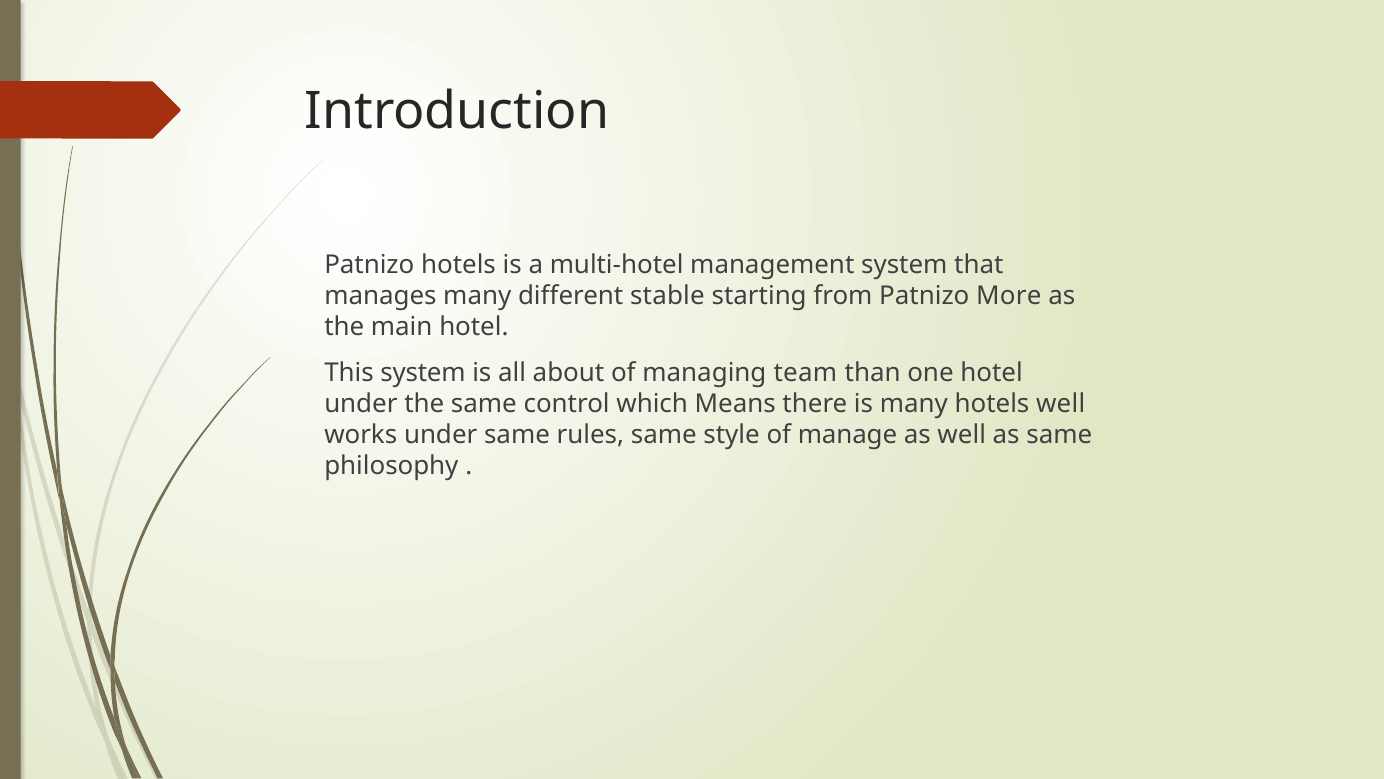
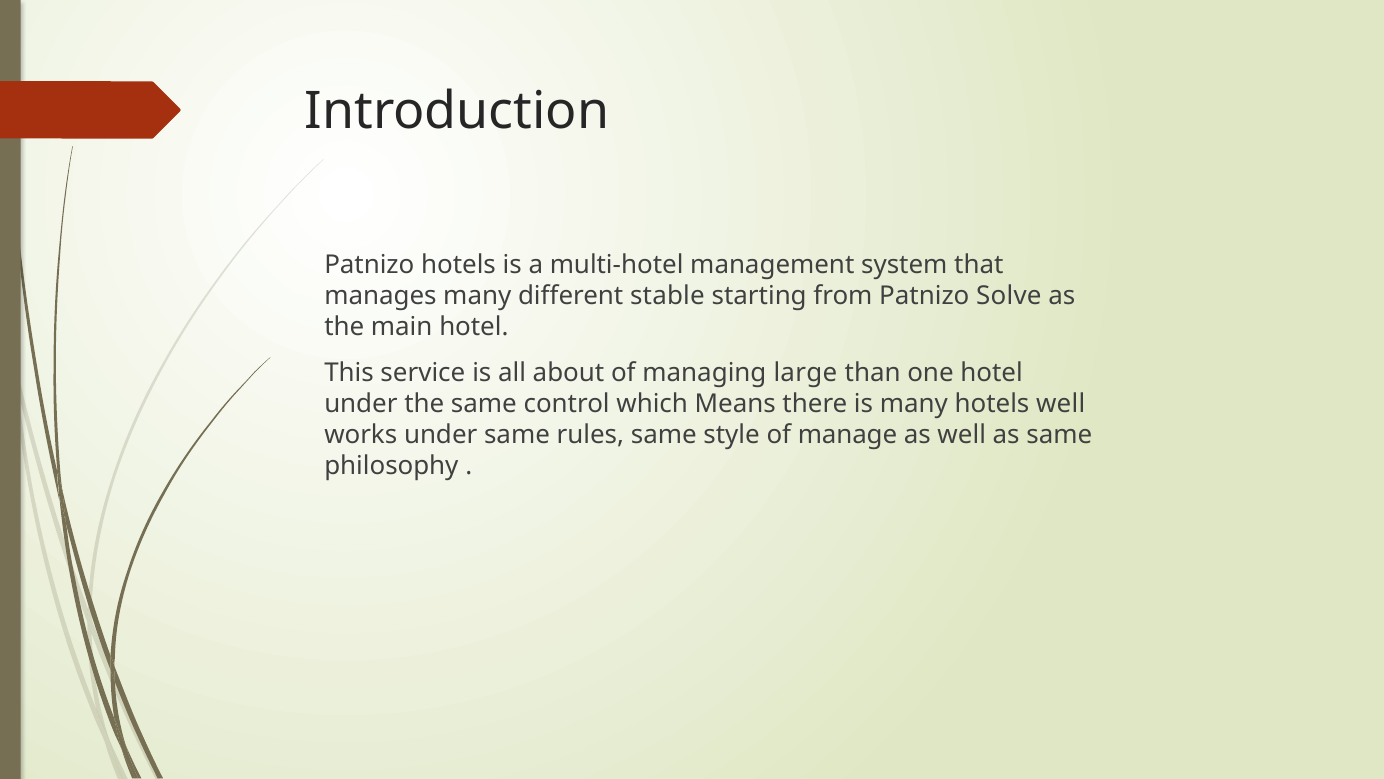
More: More -> Solve (1009, 296)
This system: system -> service (423, 373)
team: team -> large (805, 373)
